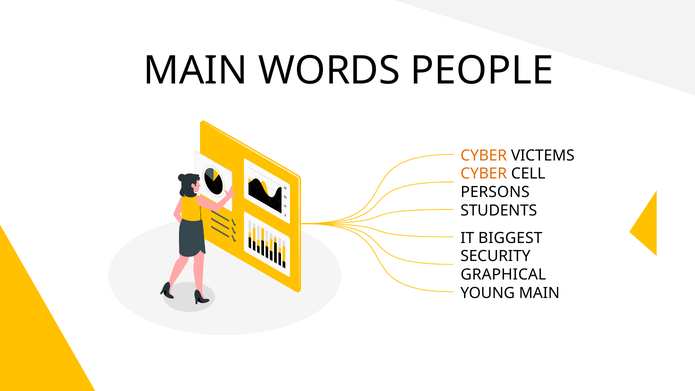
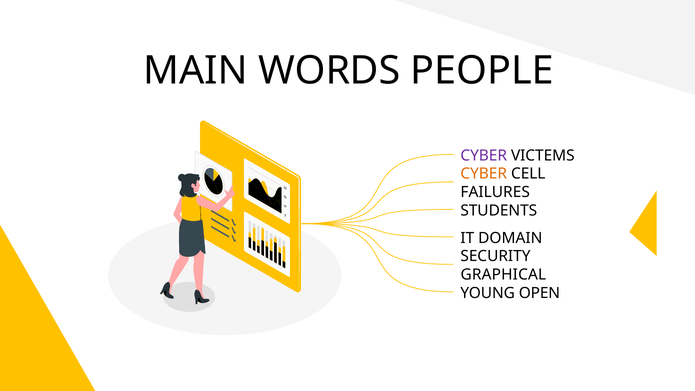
CYBER colour: orange -> purple (484, 155)
PERSONS: PERSONS -> FAILURES (495, 192)
BIGGEST: BIGGEST -> DOMAIN (510, 238)
YOUNG MAIN: MAIN -> OPEN (539, 293)
